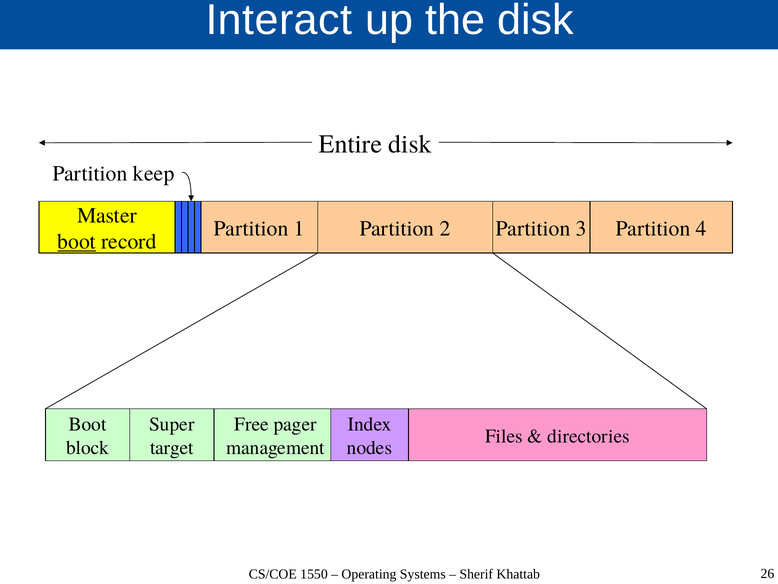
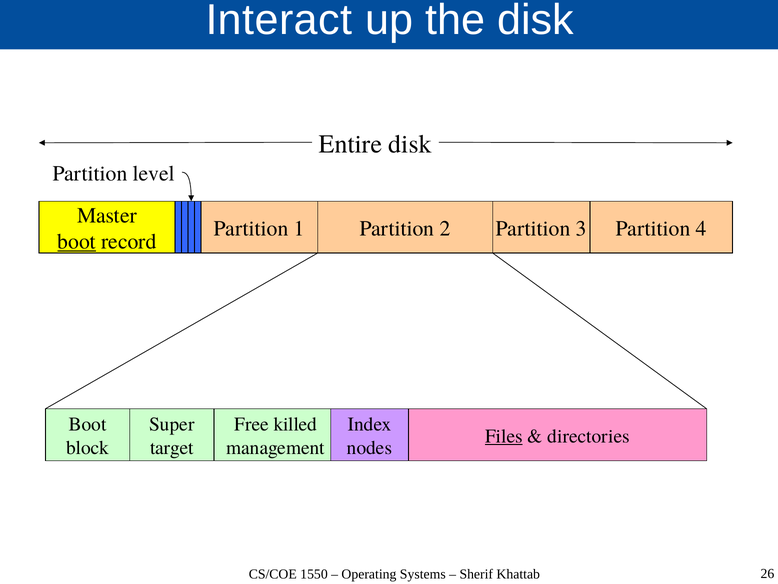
keep: keep -> level (154, 173)
pager: pager -> killed (295, 424)
Files underline: none -> present (504, 436)
